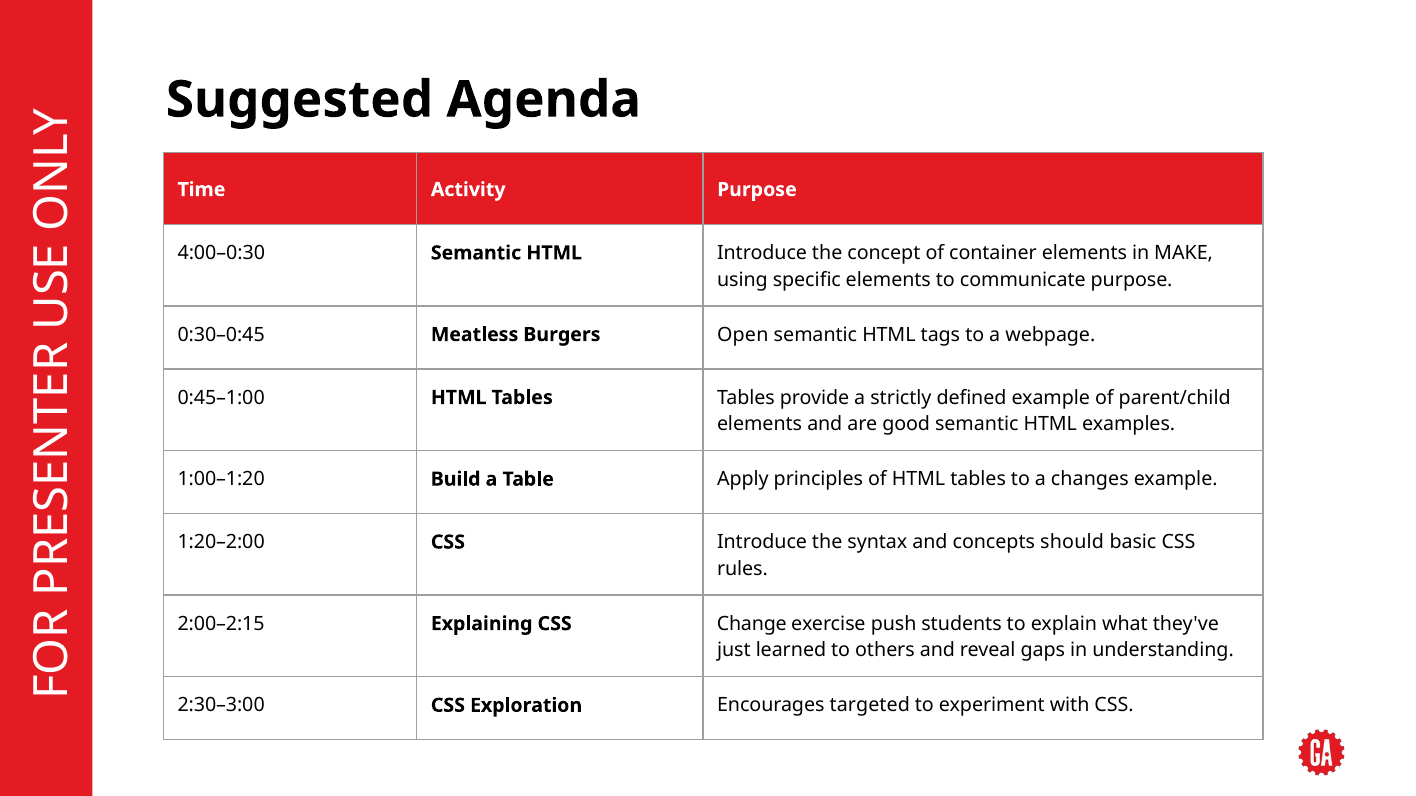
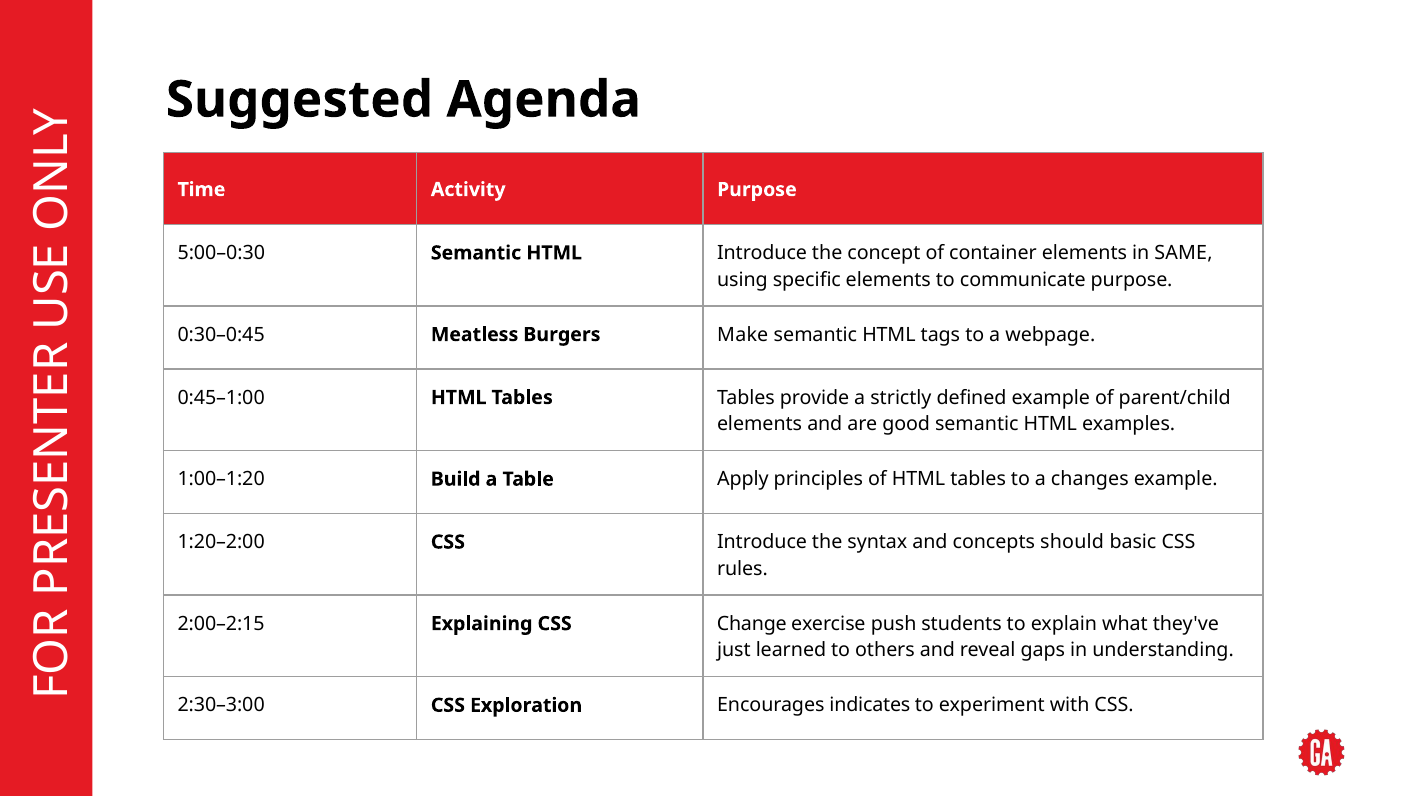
4:00–0:30: 4:00–0:30 -> 5:00–0:30 (221, 253)
MAKE: MAKE -> SAME (1184, 253)
Open: Open -> Make (743, 335)
targeted: targeted -> indicates (870, 706)
